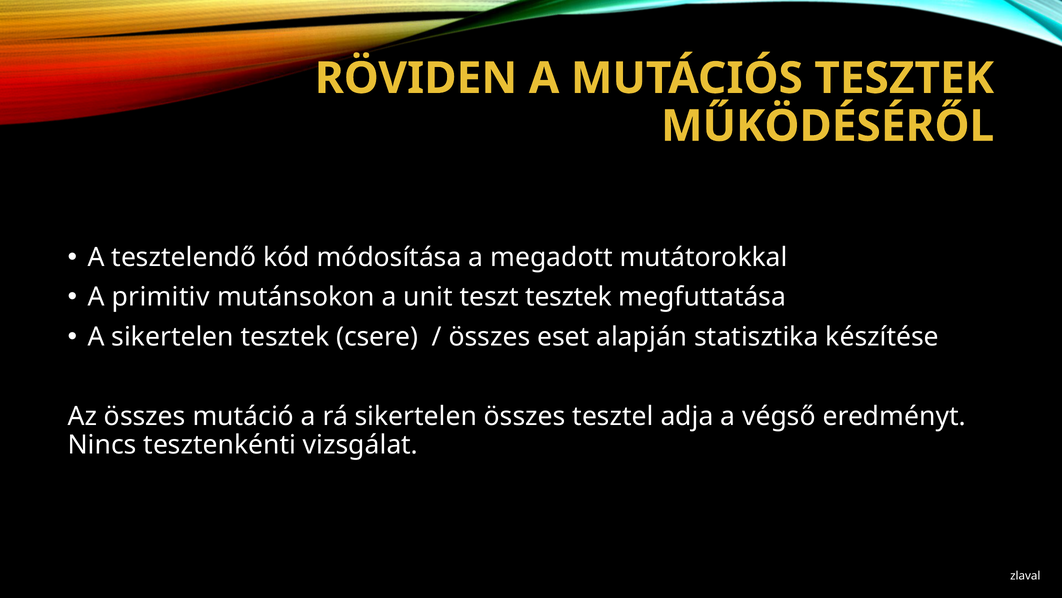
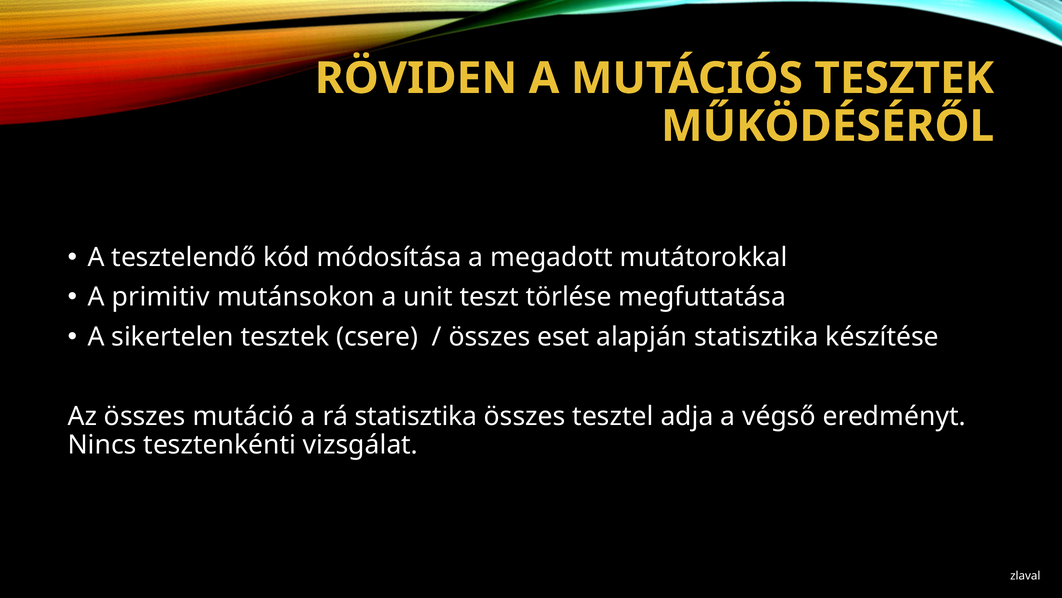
teszt tesztek: tesztek -> törlése (569, 297)
rá sikertelen: sikertelen -> statisztika (416, 416)
